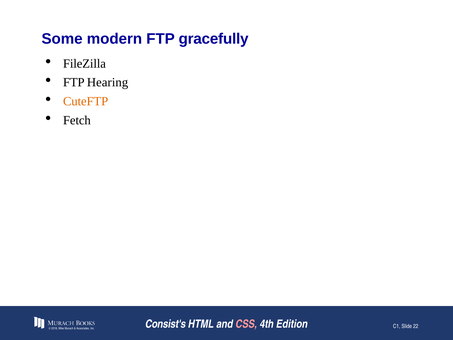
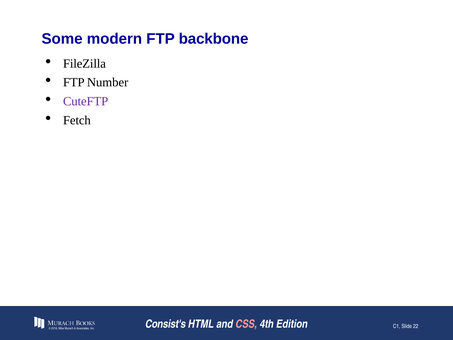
gracefully: gracefully -> backbone (214, 39)
Hearing: Hearing -> Number (108, 82)
CuteFTP colour: orange -> purple (86, 101)
